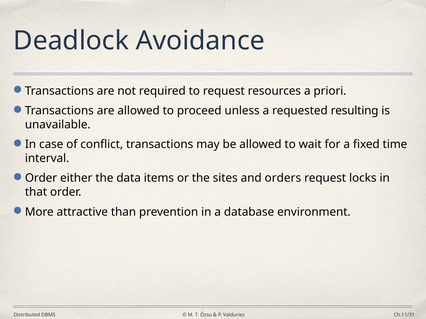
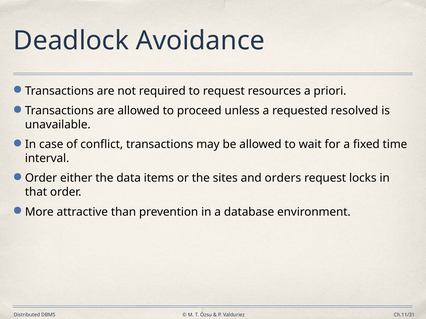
resulting: resulting -> resolved (354, 111)
